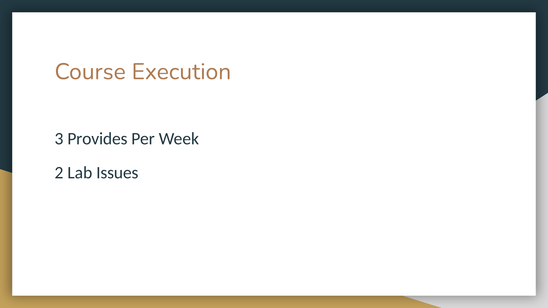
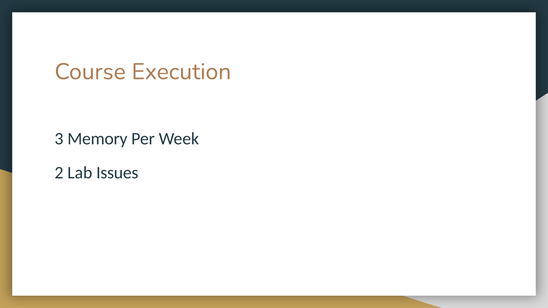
Provides: Provides -> Memory (97, 139)
